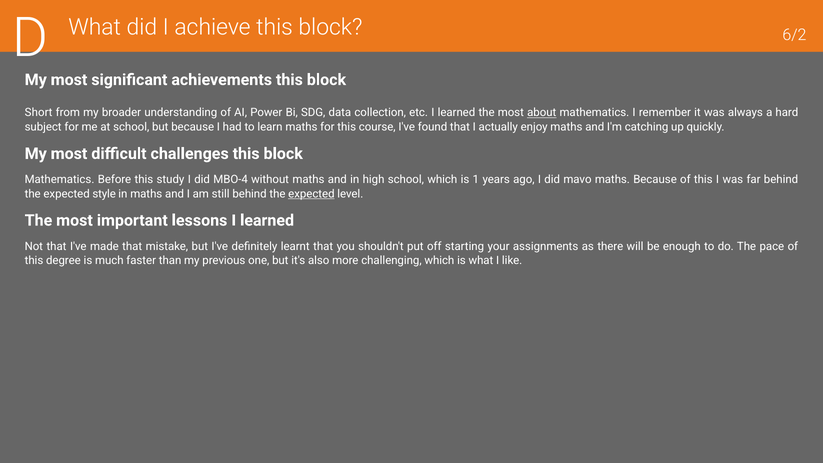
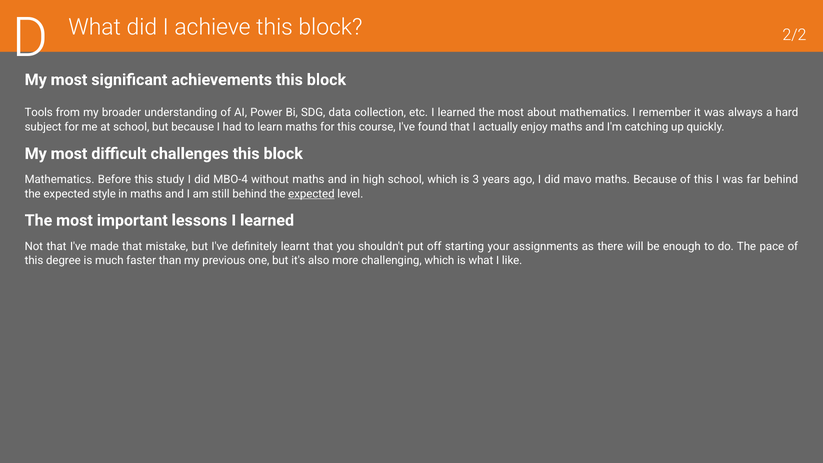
6/2: 6/2 -> 2/2 (794, 35)
Short: Short -> Tools (39, 113)
about underline: present -> none (542, 113)
1: 1 -> 3 (476, 179)
